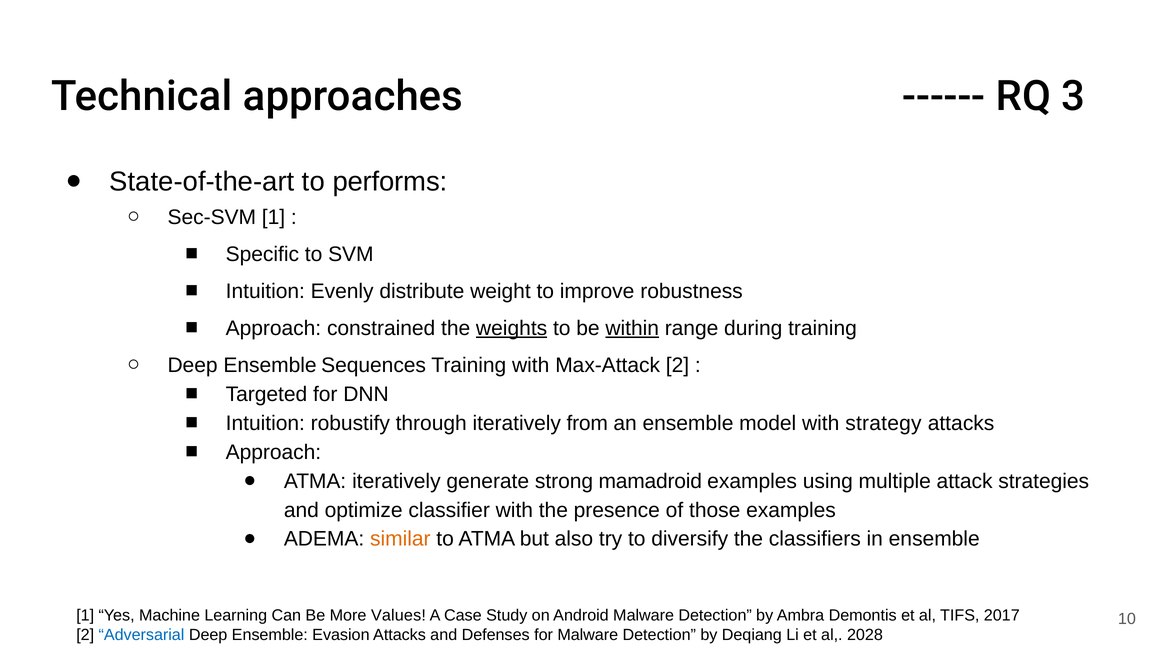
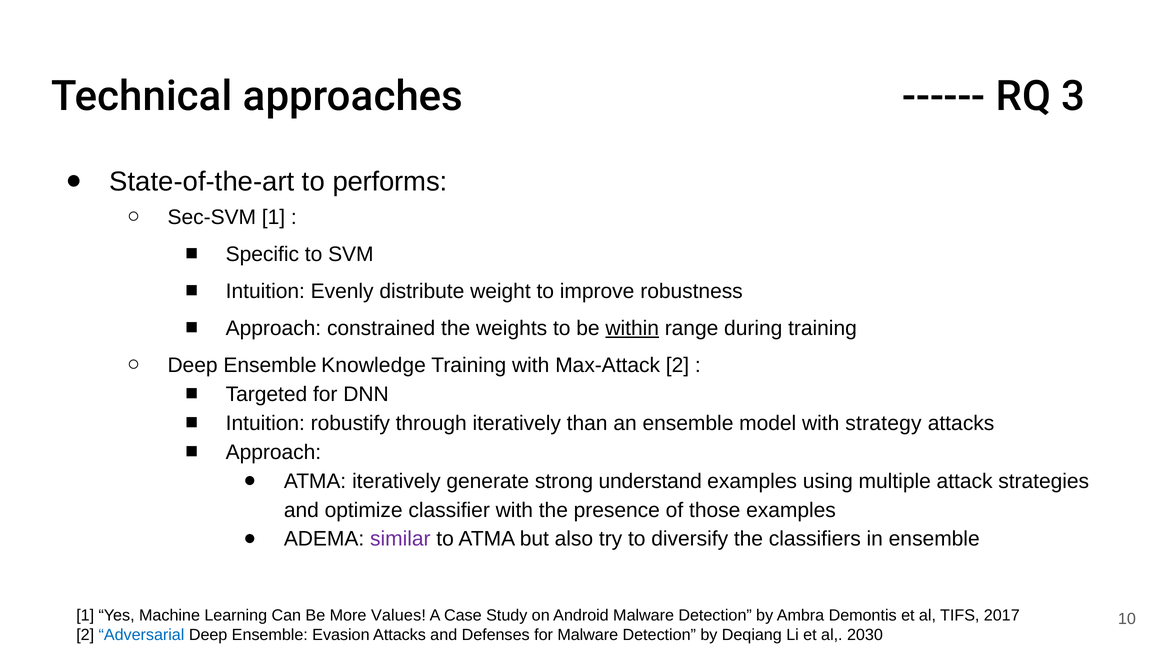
weights underline: present -> none (512, 328)
Sequences: Sequences -> Knowledge (374, 365)
from: from -> than (587, 423)
mamadroid: mamadroid -> understand (650, 481)
similar colour: orange -> purple (400, 539)
2028: 2028 -> 2030 (865, 635)
